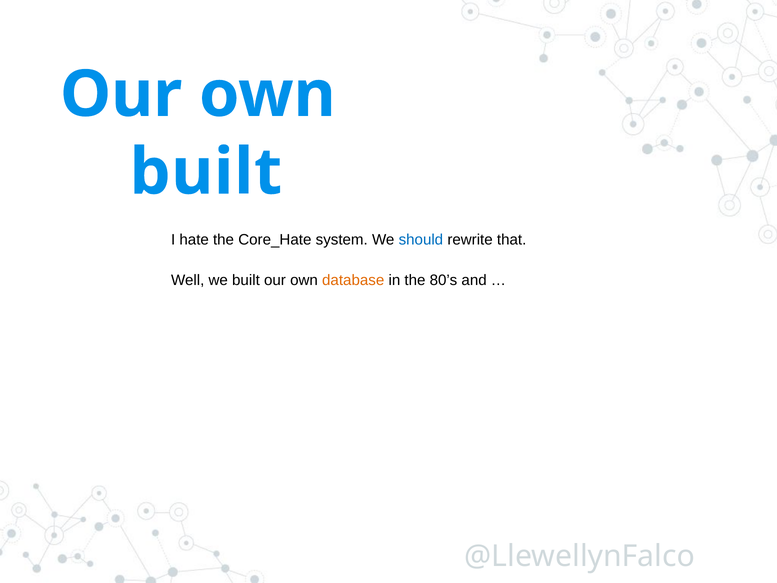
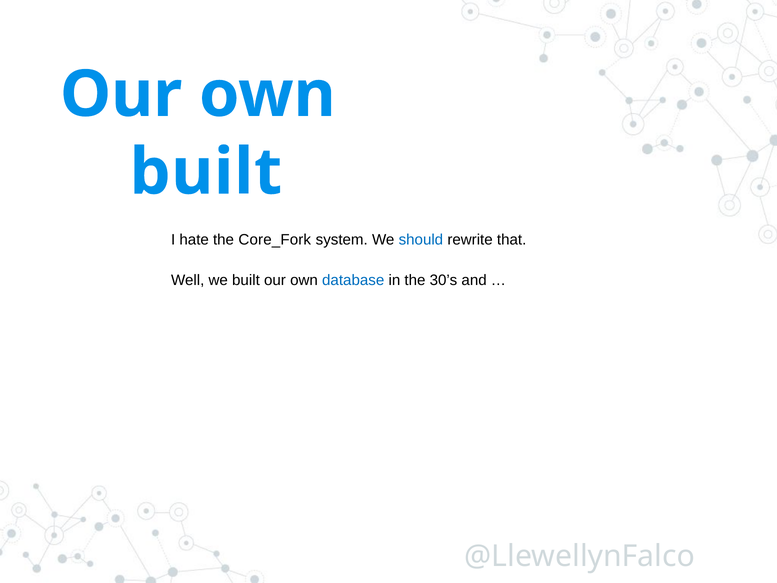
Core_Hate: Core_Hate -> Core_Fork (275, 239)
database colour: orange -> blue (353, 280)
80’s: 80’s -> 30’s (443, 280)
